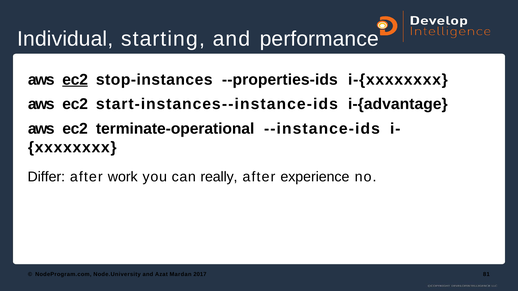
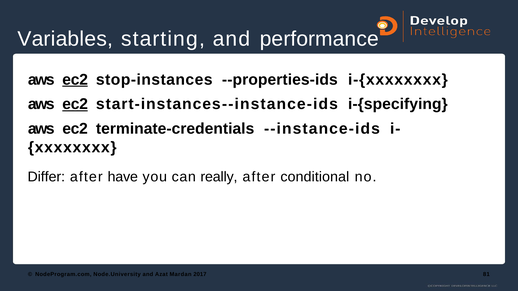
Individual: Individual -> Variables (65, 39)
ec2 underline: none -> present (75, 104)
i-{advantage: i-{advantage -> i-{specifying (398, 104)
terminate-operational: terminate-operational -> terminate-credentials (175, 129)
work: work -> have (123, 177)
experience: experience -> conditional (315, 177)
